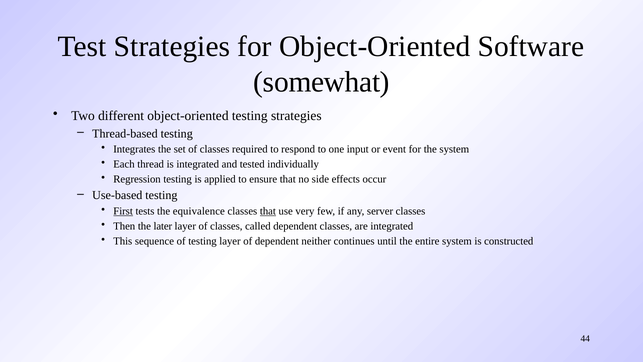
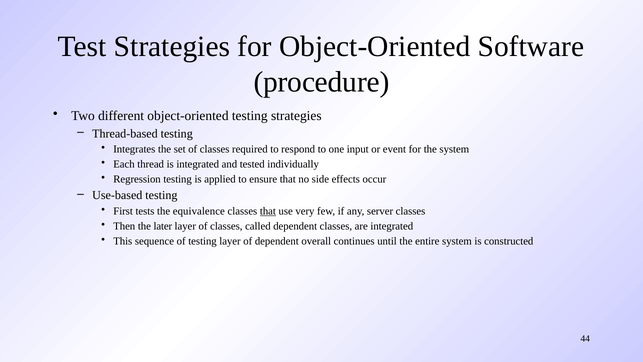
somewhat: somewhat -> procedure (321, 82)
First underline: present -> none (123, 211)
neither: neither -> overall (316, 241)
